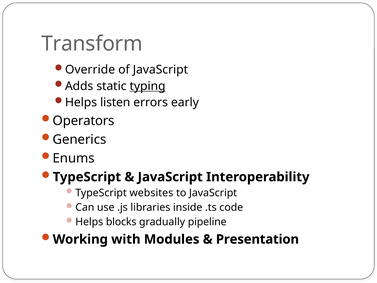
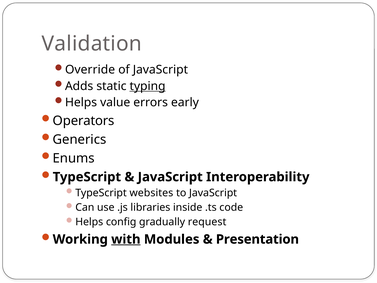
Transform: Transform -> Validation (92, 44)
listen: listen -> value (115, 102)
blocks: blocks -> config (121, 222)
pipeline: pipeline -> request (207, 222)
with underline: none -> present (126, 239)
